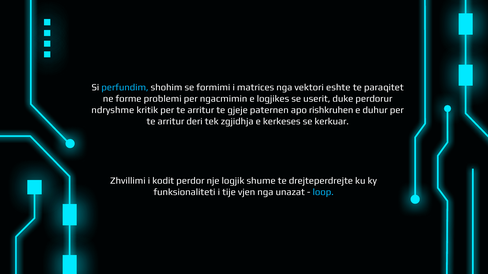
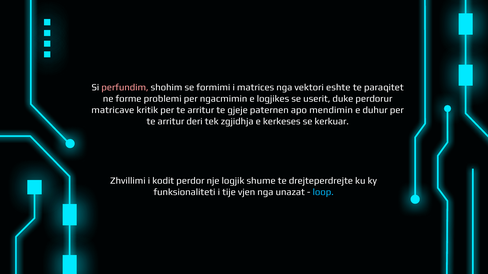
perfundim colour: light blue -> pink (125, 87)
ndryshme: ndryshme -> matricave (113, 110)
rishkruhen: rishkruhen -> mendimin (331, 110)
